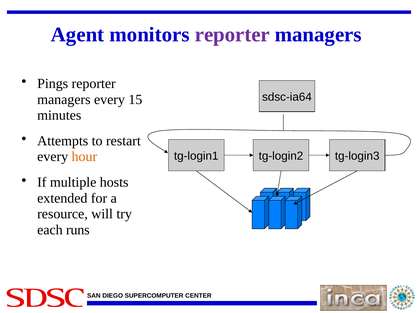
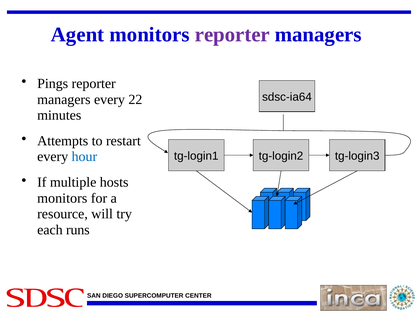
15: 15 -> 22 (135, 100)
hour colour: orange -> blue (84, 157)
extended: extended -> monitors (62, 198)
